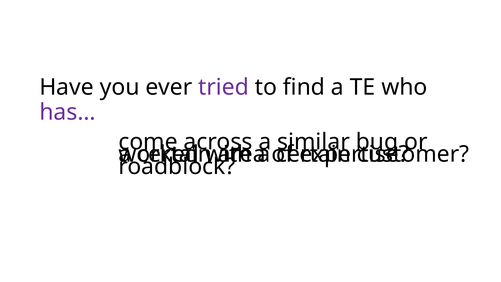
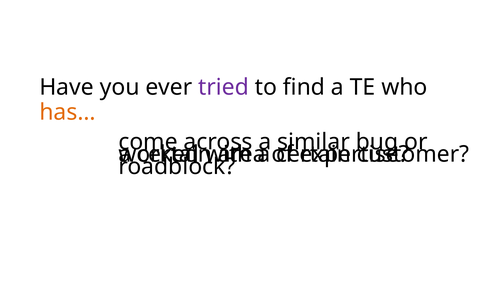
has… colour: purple -> orange (67, 112)
